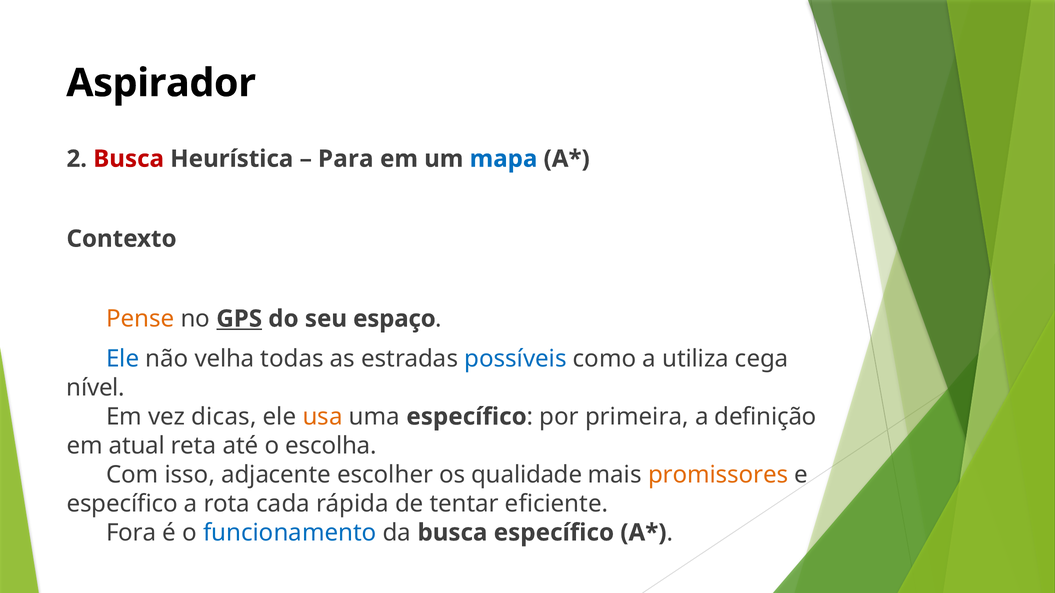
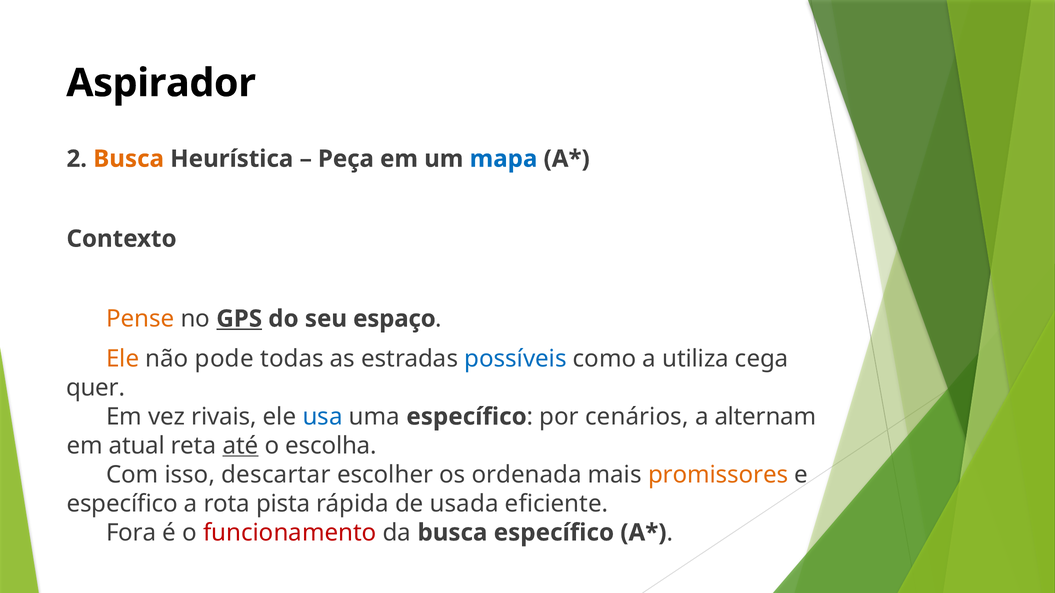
Busca colour: red -> orange (129, 159)
Para: Para -> Peça (346, 159)
Ele colour: blue -> orange (123, 359)
velha: velha -> pode (224, 359)
nível: nível -> quer (96, 388)
dicas: dicas -> rivais (224, 417)
usa colour: orange -> blue (323, 417)
primeira: primeira -> cenários (637, 417)
definição: definição -> alternam (765, 417)
até underline: none -> present (240, 446)
adjacente: adjacente -> descartar (276, 475)
qualidade: qualidade -> ordenada (527, 475)
cada: cada -> pista (283, 504)
tentar: tentar -> usada (464, 504)
funcionamento colour: blue -> red (290, 533)
